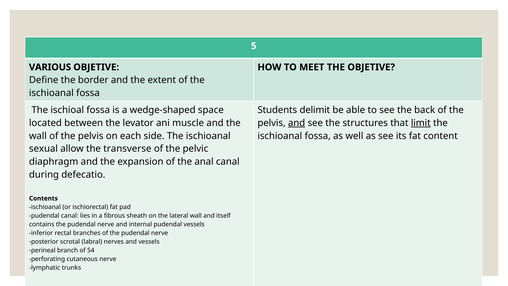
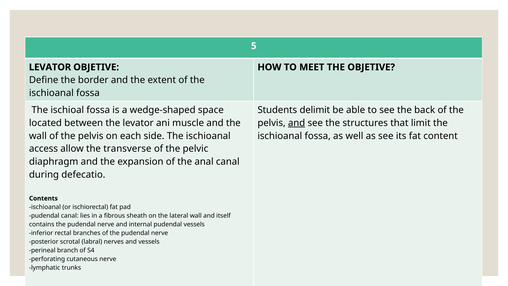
VARIOUS: VARIOUS -> LEVATOR (50, 67)
limit underline: present -> none (421, 123)
sexual: sexual -> access (43, 149)
